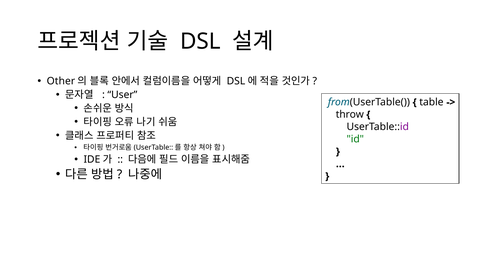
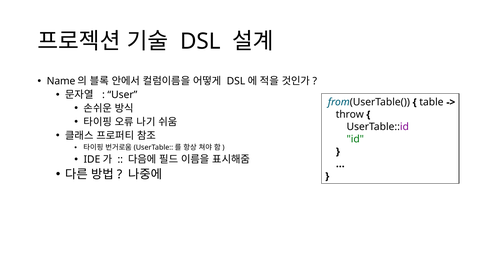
Other: Other -> Name (61, 81)
